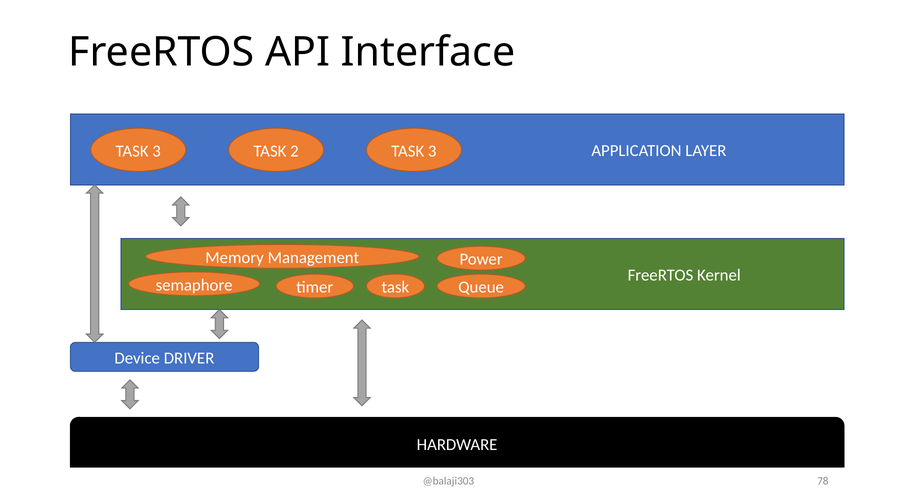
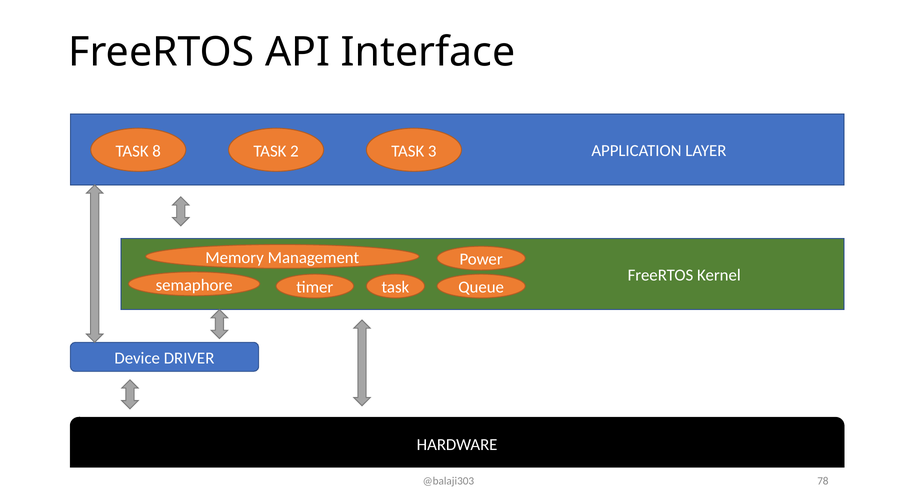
3: 3 -> 8 (157, 151)
